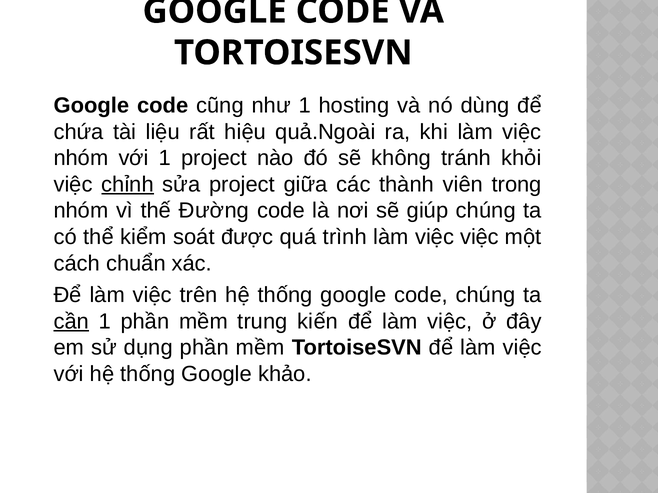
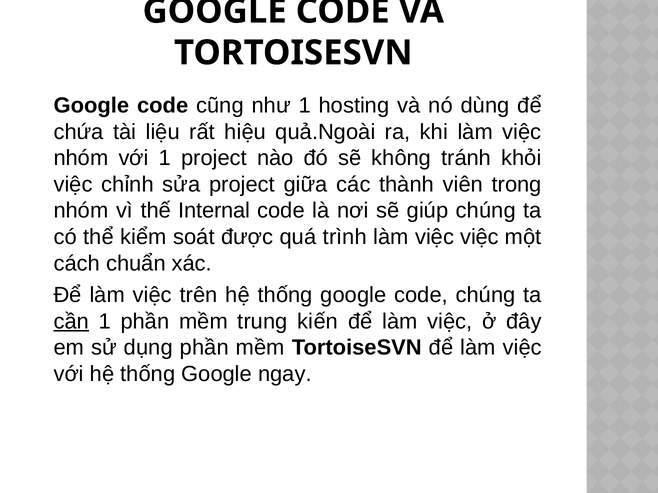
chỉnh underline: present -> none (128, 185)
Đường: Đường -> Internal (214, 211)
khảo: khảo -> ngay (285, 374)
